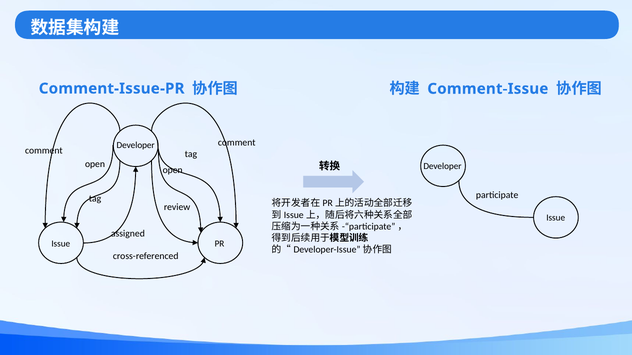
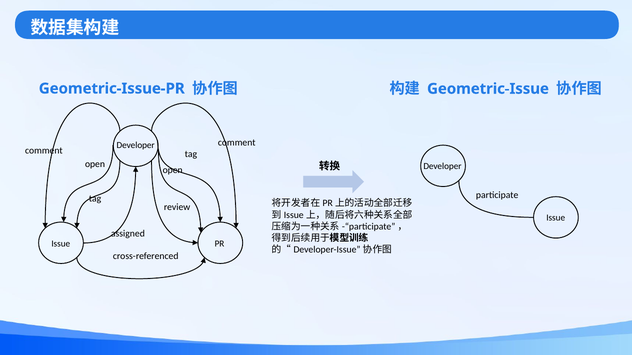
Comment-Issue: Comment-Issue -> Geometric-Issue (488, 89)
Comment-Issue-PR: Comment-Issue-PR -> Geometric-Issue-PR (112, 89)
